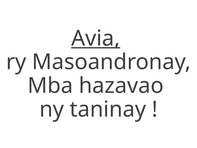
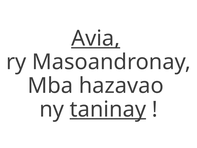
taninay underline: none -> present (108, 109)
